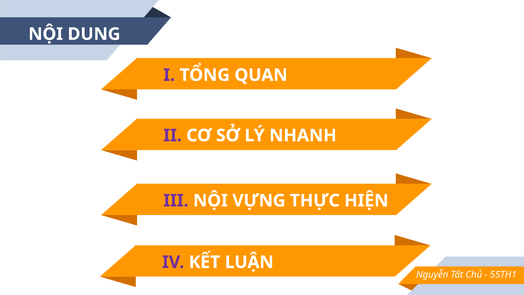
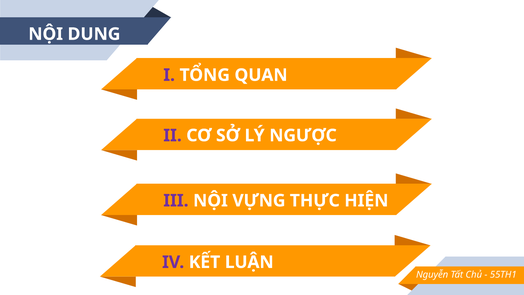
NHANH: NHANH -> NGƯỢC (303, 135)
